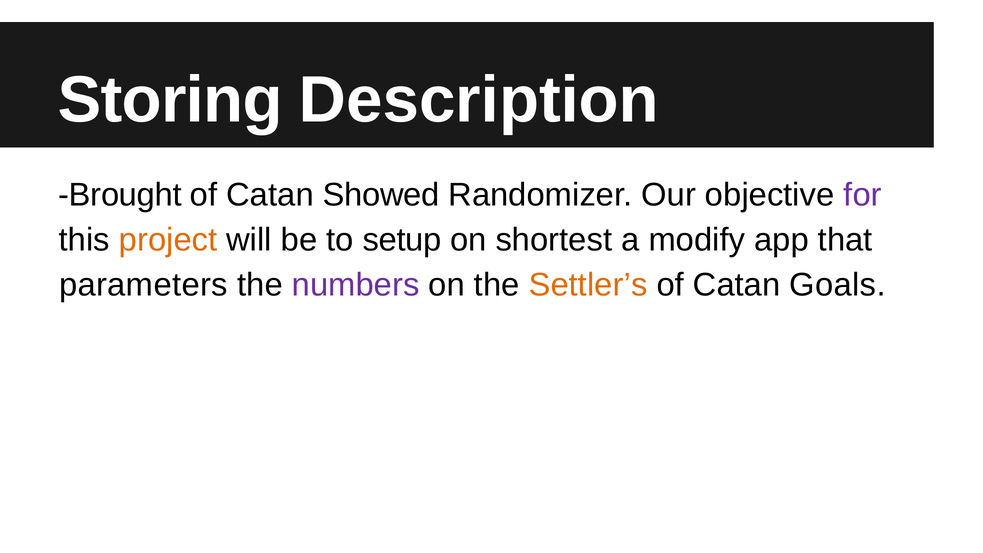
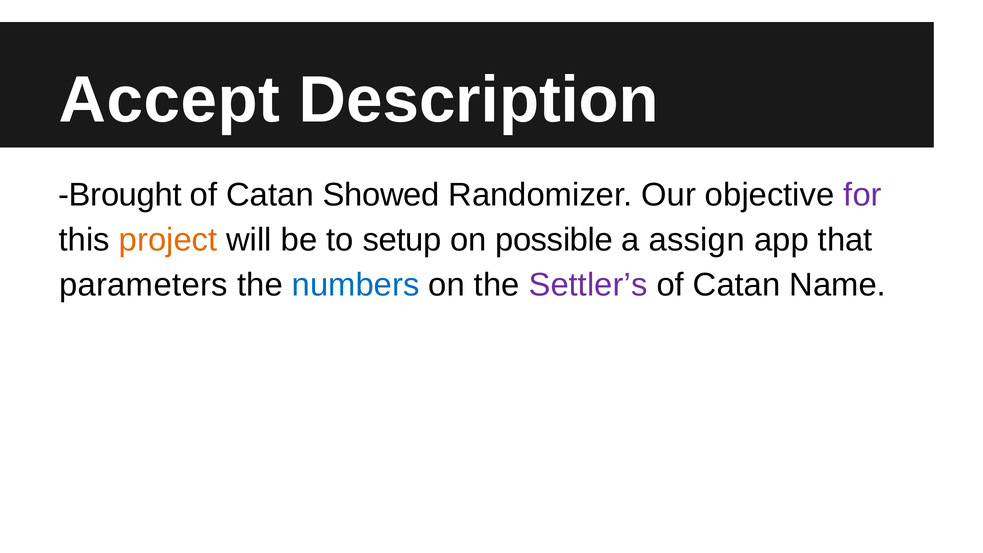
Storing: Storing -> Accept (170, 100)
shortest: shortest -> possible (554, 240)
modify: modify -> assign (697, 240)
numbers colour: purple -> blue (356, 285)
Settler’s colour: orange -> purple (588, 285)
Goals: Goals -> Name (838, 285)
